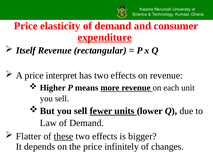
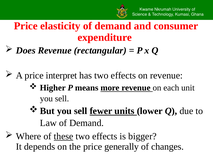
expenditure underline: present -> none (105, 37)
Itself: Itself -> Does (26, 50)
Flatter: Flatter -> Where (29, 136)
infinitely: infinitely -> generally (122, 146)
